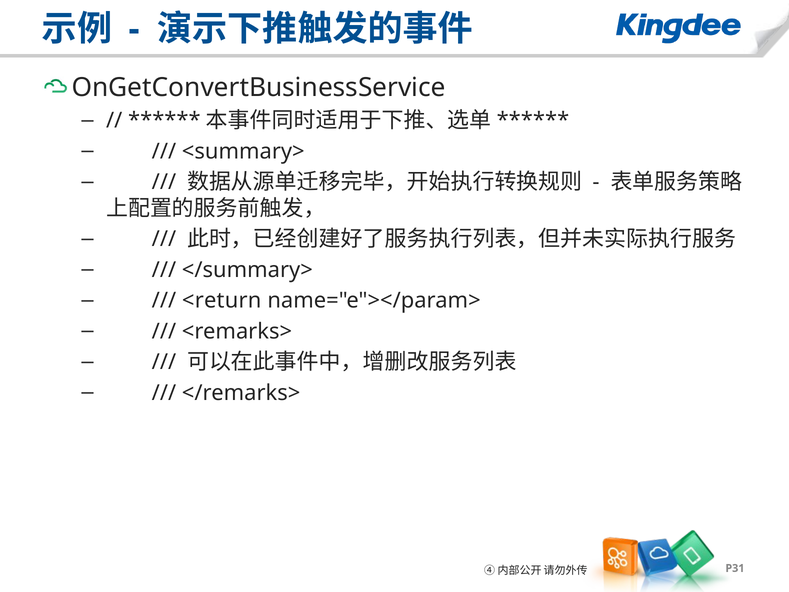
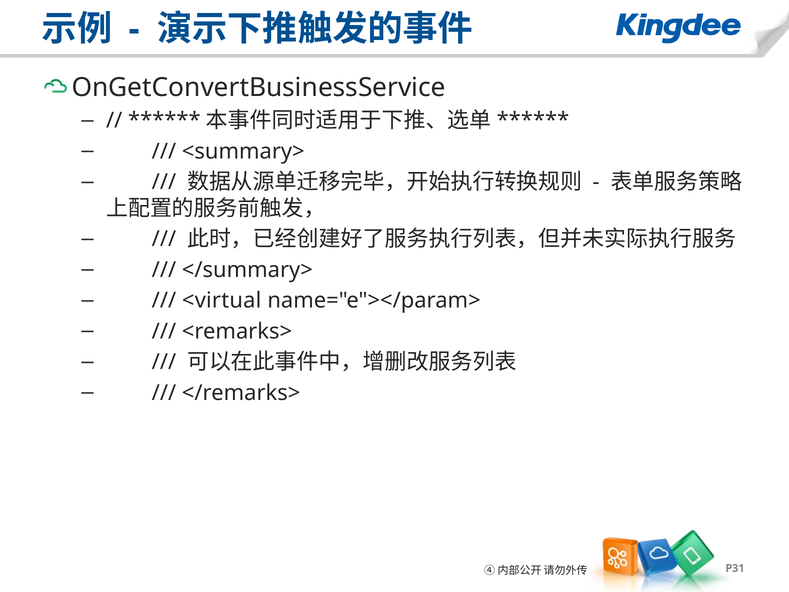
<return: <return -> <virtual (222, 301)
